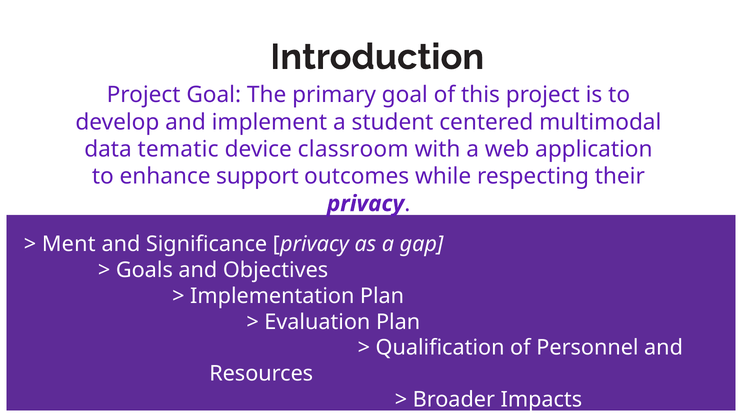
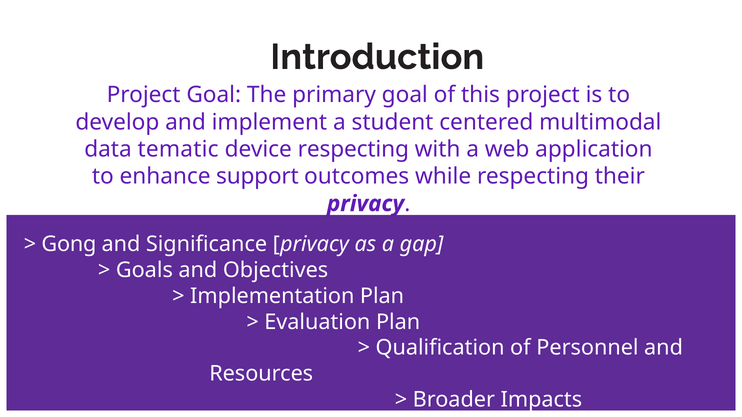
device classroom: classroom -> respecting (353, 149)
Ment: Ment -> Gong (69, 244)
